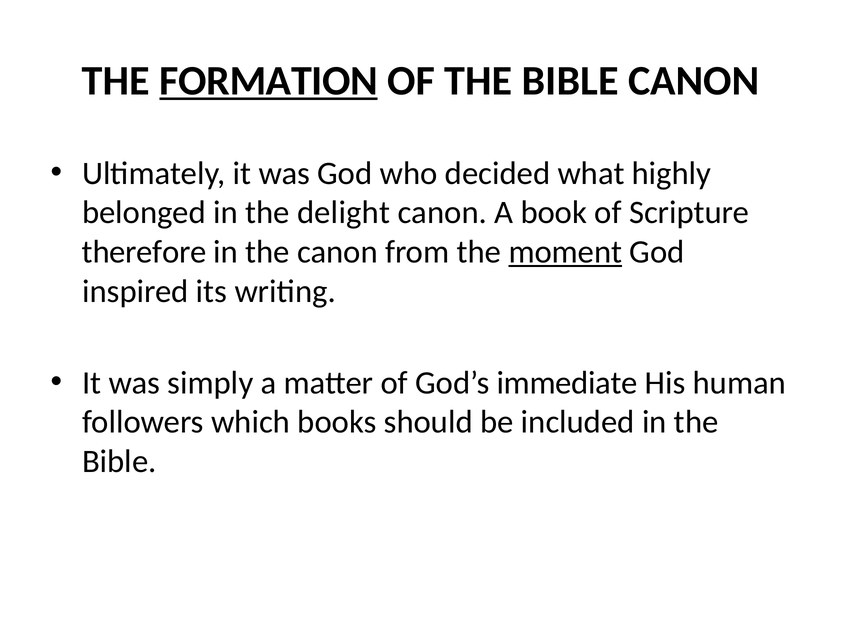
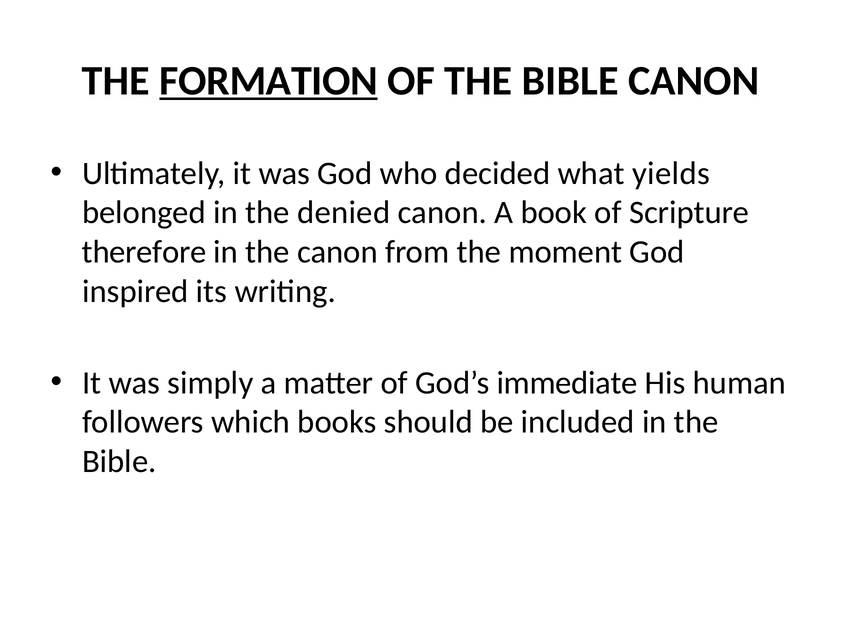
highly: highly -> yields (671, 174)
delight: delight -> denied (344, 213)
moment underline: present -> none (565, 252)
